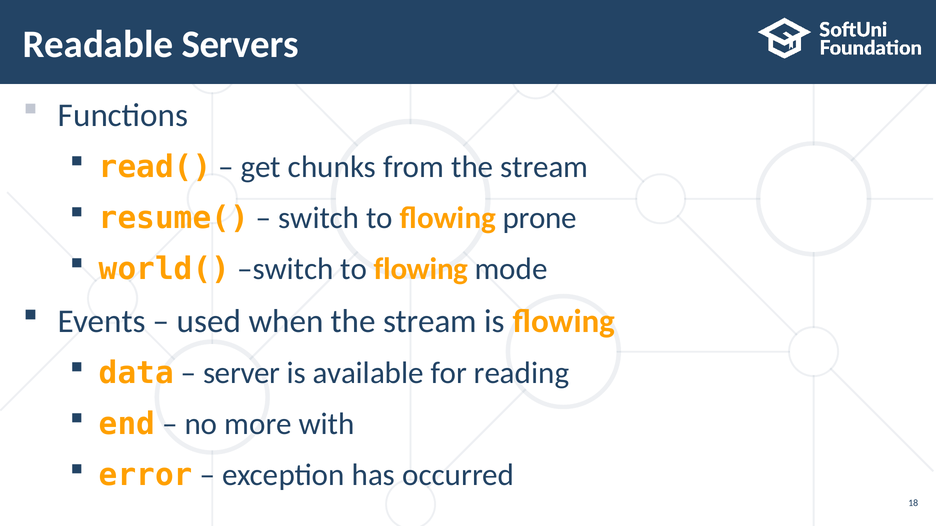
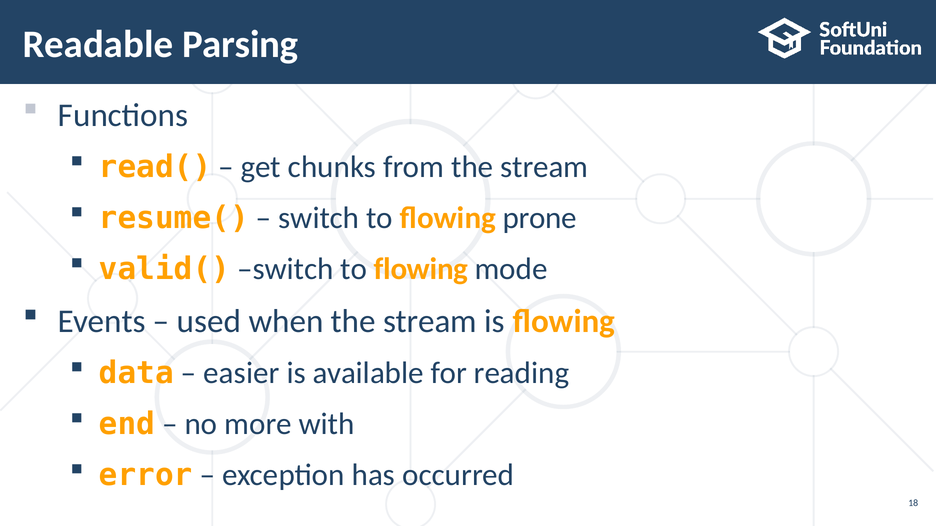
Servers: Servers -> Parsing (240, 44)
world(: world( -> valid( (164, 269)
server: server -> easier (241, 374)
